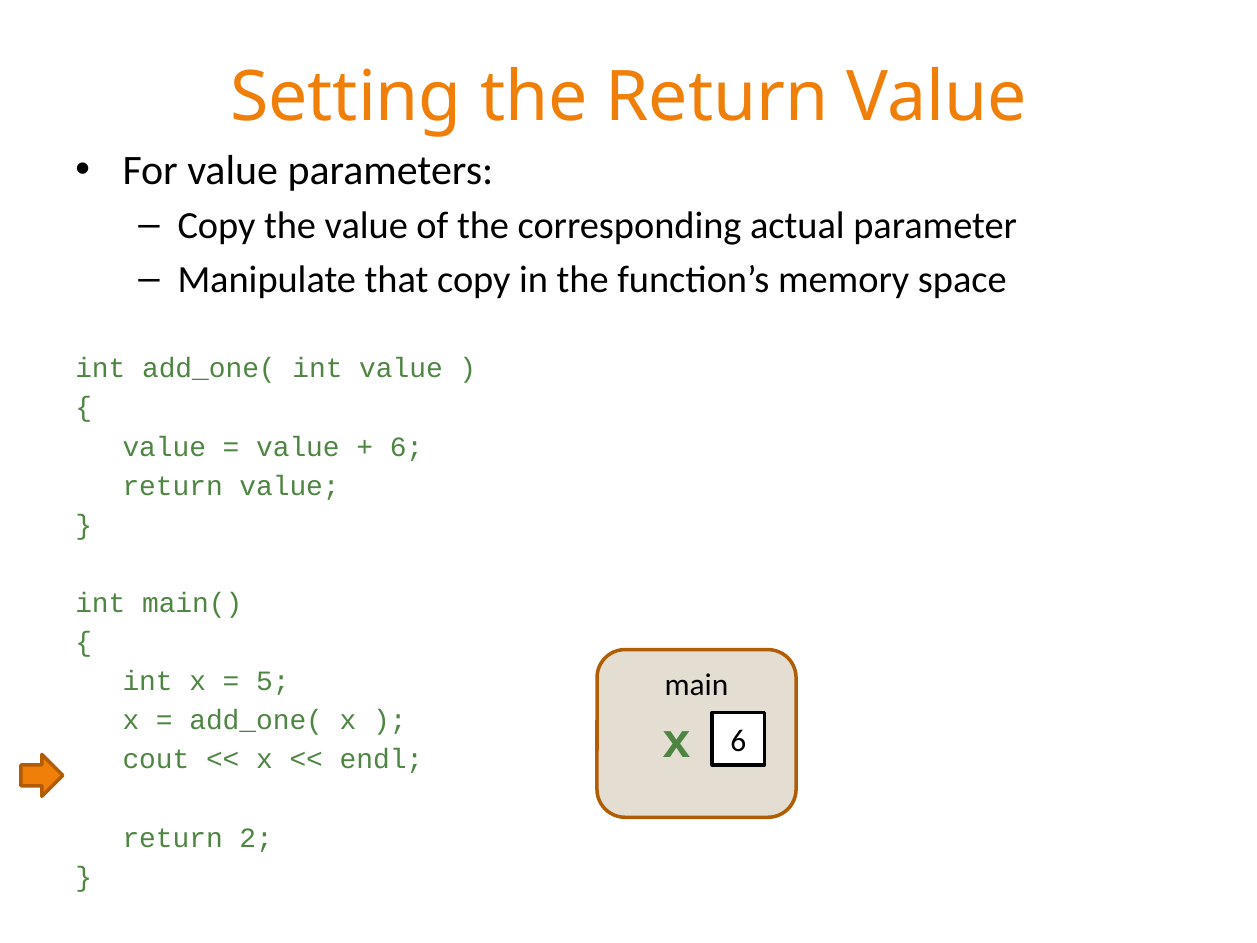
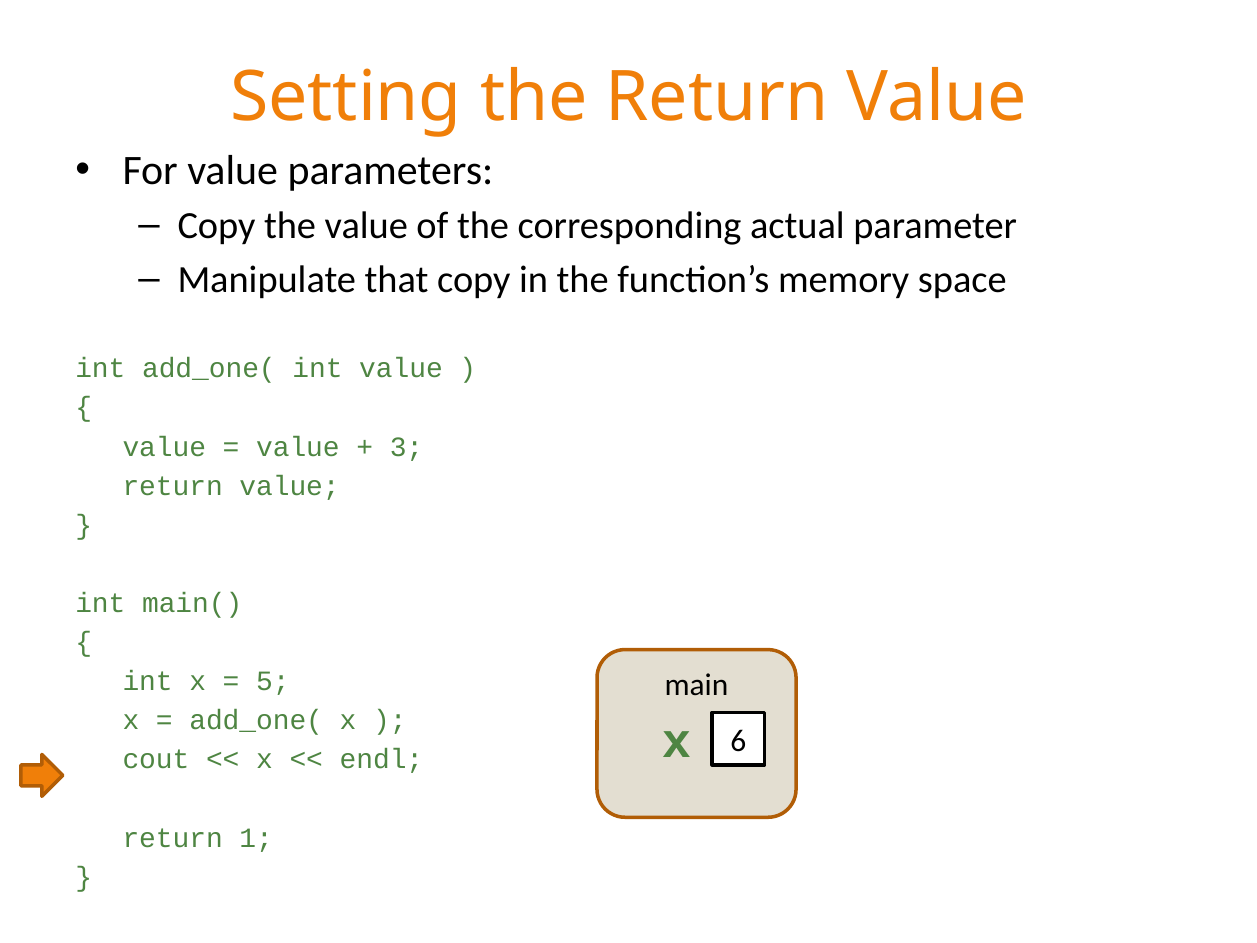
6: 6 -> 3 (407, 447)
2: 2 -> 1 (256, 838)
